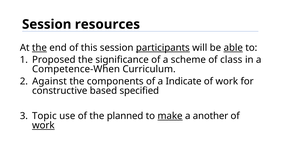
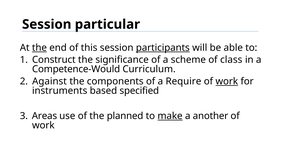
resources: resources -> particular (107, 24)
able underline: present -> none (233, 48)
Proposed: Proposed -> Construct (54, 60)
Competence-When: Competence-When -> Competence-Would (76, 69)
Indicate: Indicate -> Require (183, 81)
work underline: none -> present (227, 81)
constructive: constructive -> instruments (60, 90)
Topic: Topic -> Areas (44, 116)
work underline: present -> none (43, 125)
